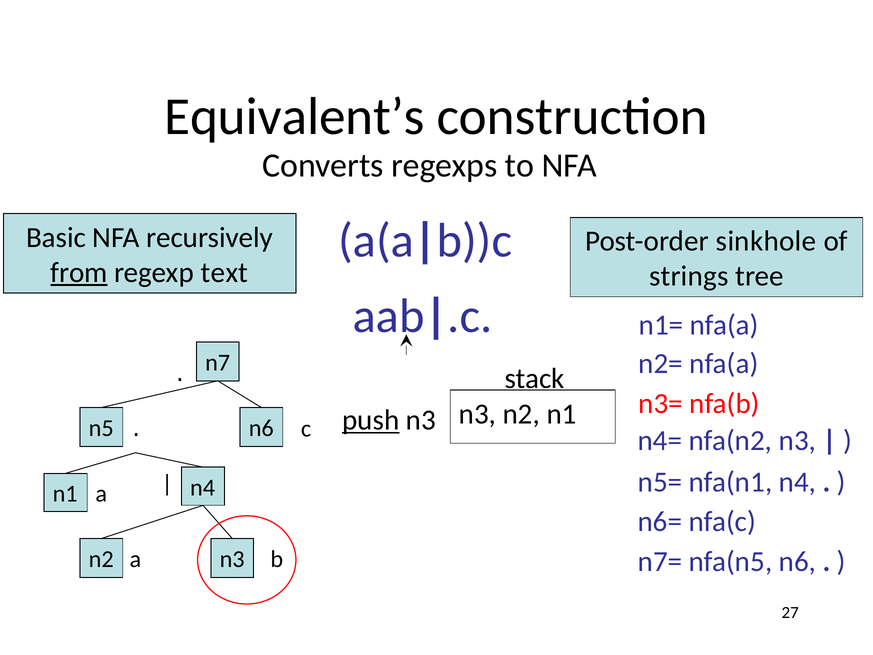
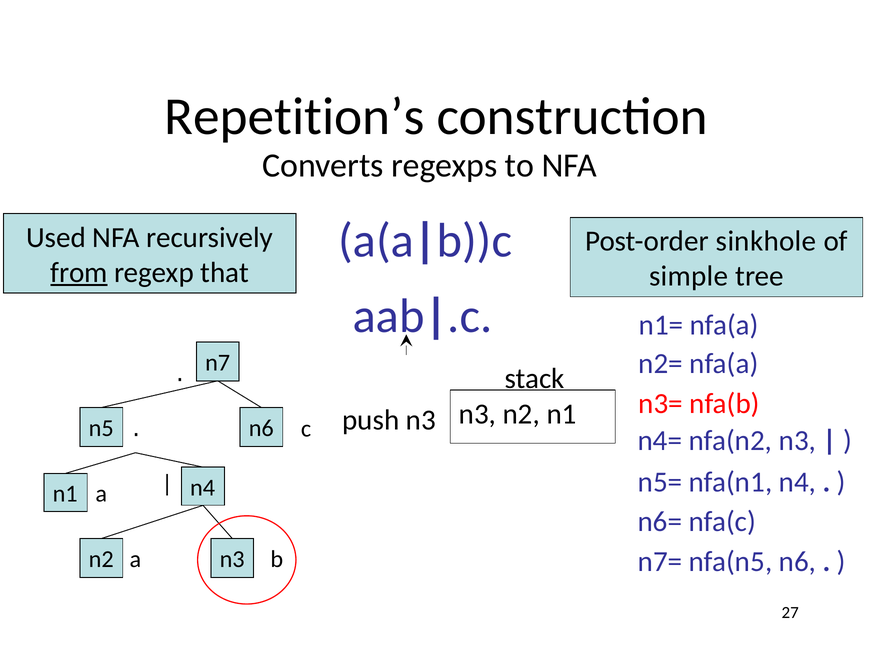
Equivalent’s: Equivalent’s -> Repetition’s (294, 116)
Basic: Basic -> Used (56, 237)
text: text -> that (225, 272)
strings: strings -> simple (689, 276)
push underline: present -> none (371, 420)
